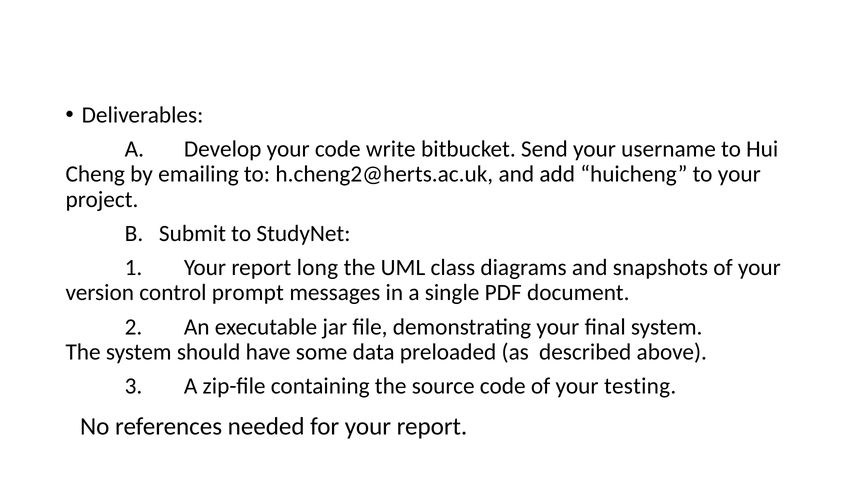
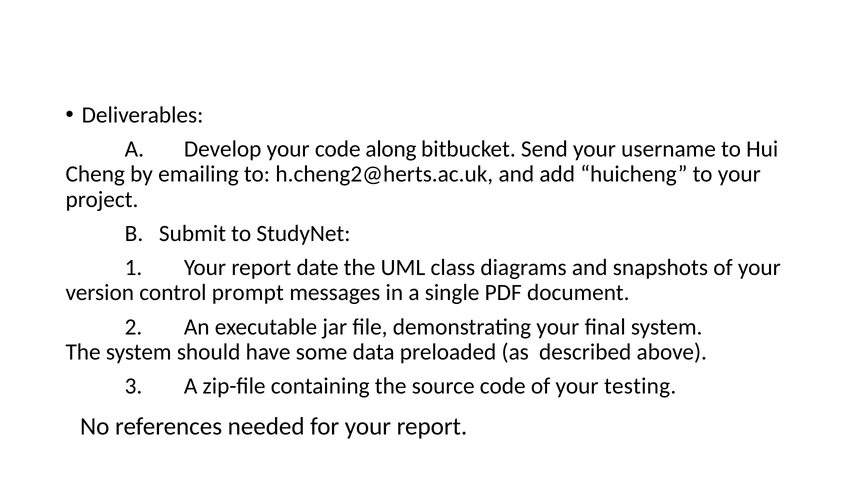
write: write -> along (391, 149)
long: long -> date (318, 267)
